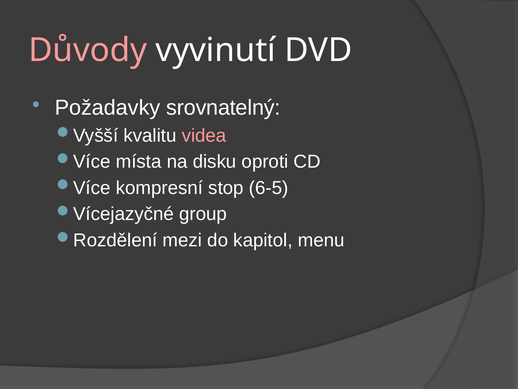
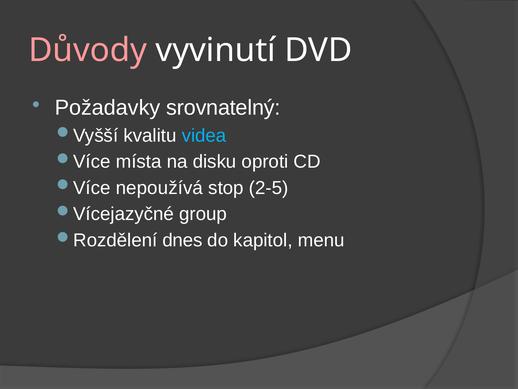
videa colour: pink -> light blue (204, 135)
kompresní: kompresní -> nepoužívá (159, 188)
6-5: 6-5 -> 2-5 (269, 188)
mezi: mezi -> dnes (182, 240)
